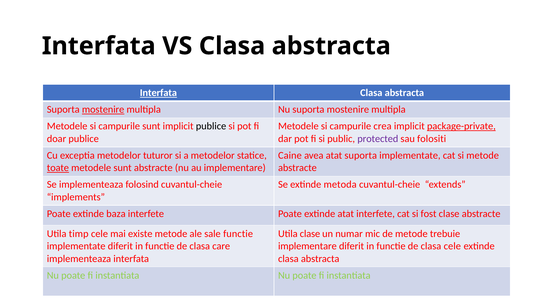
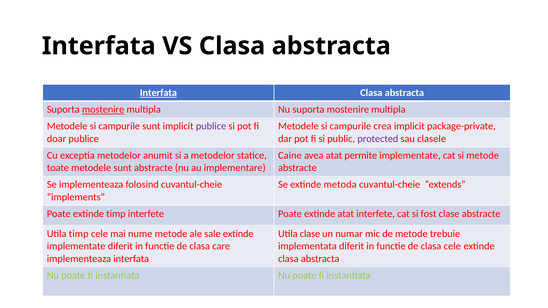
publice colour: black -> purple (211, 126)
package-private underline: present -> none (461, 126)
folositi: folositi -> clasele (432, 139)
tuturor: tuturor -> anumit (158, 156)
atat suporta: suporta -> permite (361, 156)
toate underline: present -> none (58, 168)
extinde baza: baza -> timp (116, 214)
existe: existe -> nume (140, 234)
sale functie: functie -> extinde (238, 234)
implementare: implementare -> implementata (307, 246)
